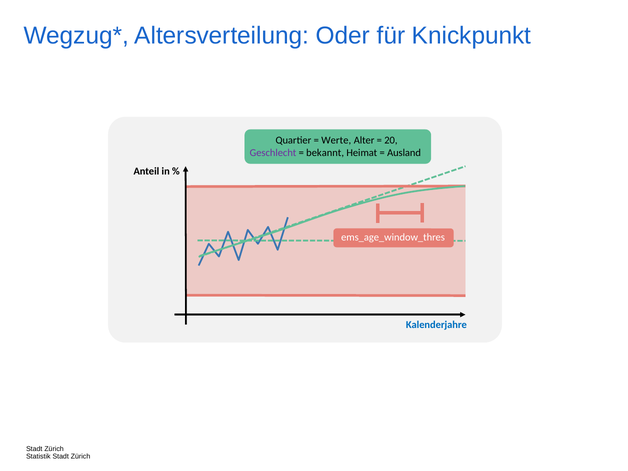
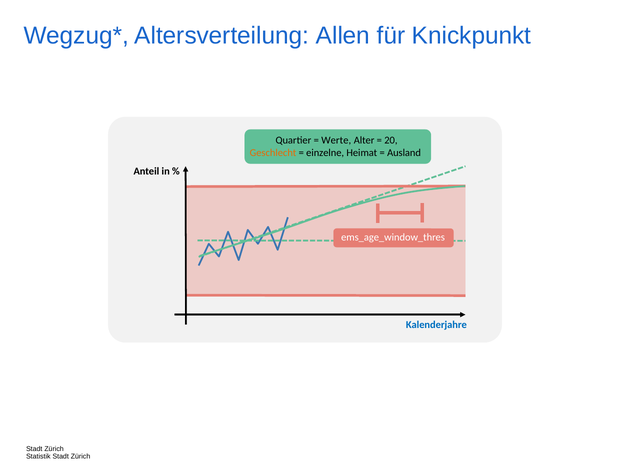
Oder: Oder -> Allen (343, 36)
Geschlecht colour: purple -> orange (273, 153)
bekannt: bekannt -> einzelne (325, 153)
